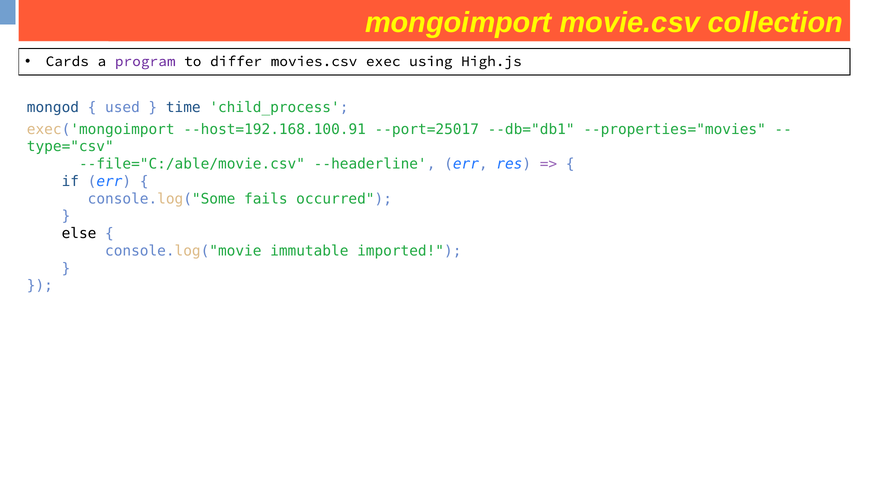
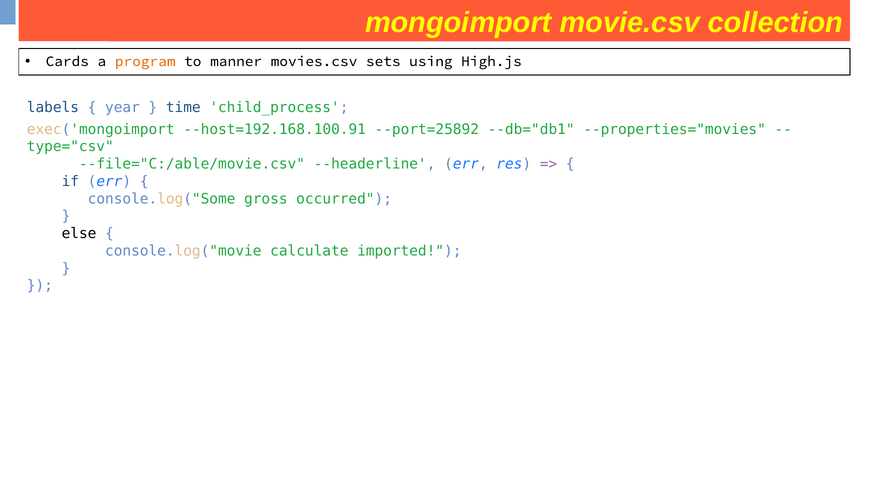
program colour: purple -> orange (145, 61)
differ: differ -> manner (236, 61)
exec: exec -> sets (383, 61)
mongod: mongod -> labels (53, 108)
used: used -> year (122, 108)
--port=25017: --port=25017 -> --port=25892 (427, 129)
fails: fails -> gross (266, 199)
immutable: immutable -> calculate (309, 251)
